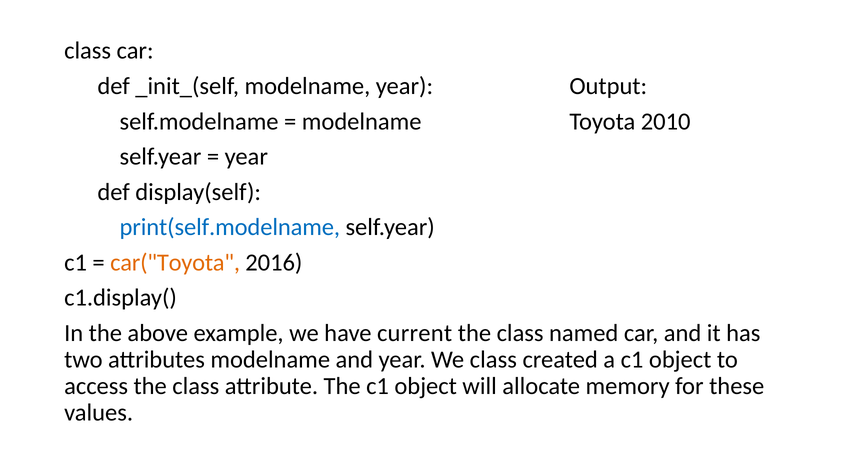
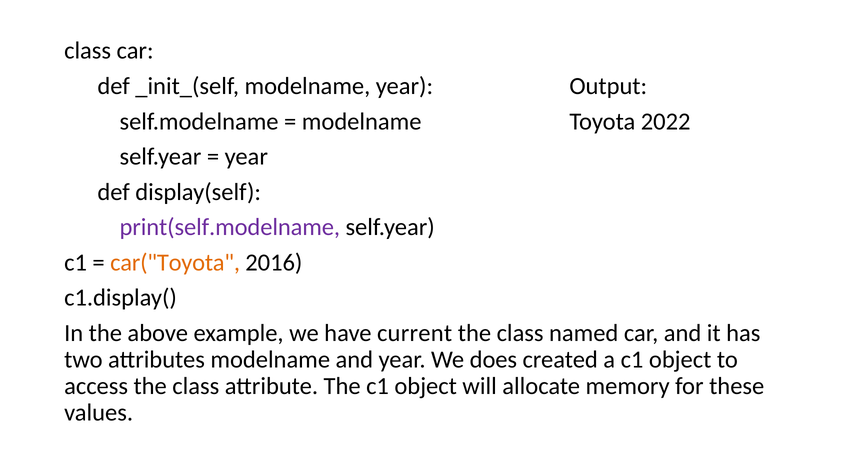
2010: 2010 -> 2022 (666, 121)
print(self.modelname colour: blue -> purple (230, 227)
We class: class -> does (493, 359)
